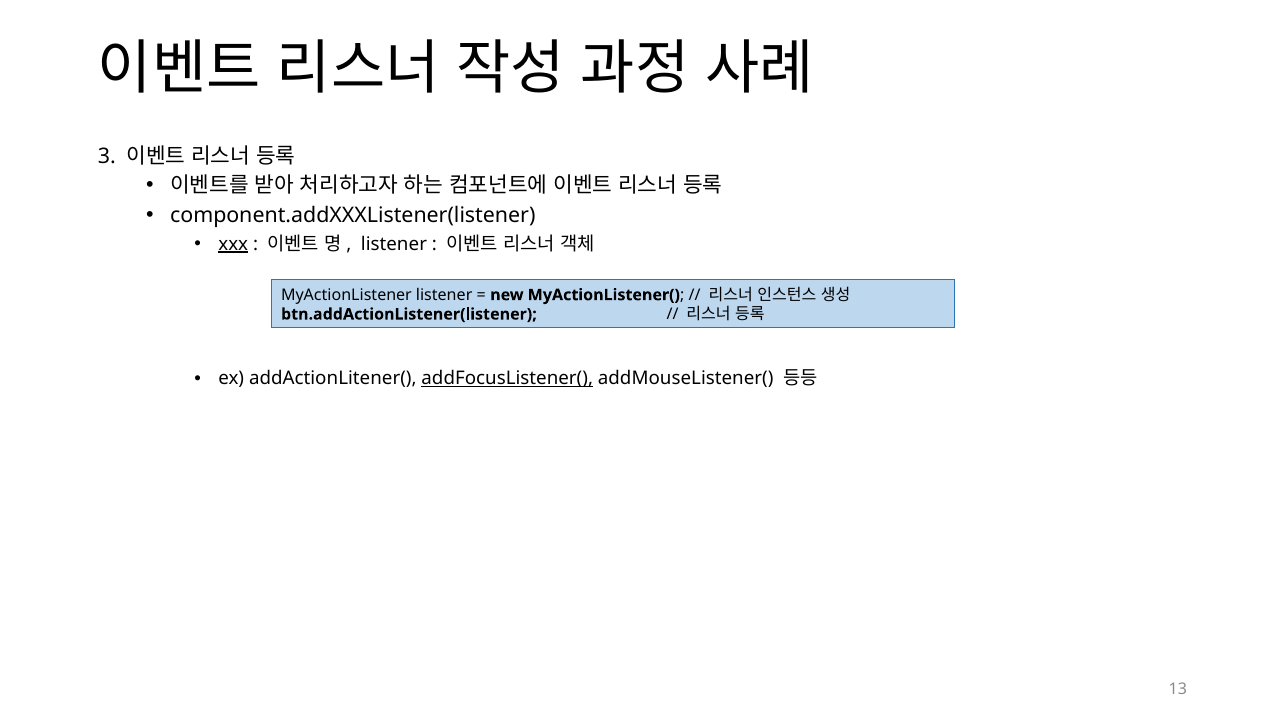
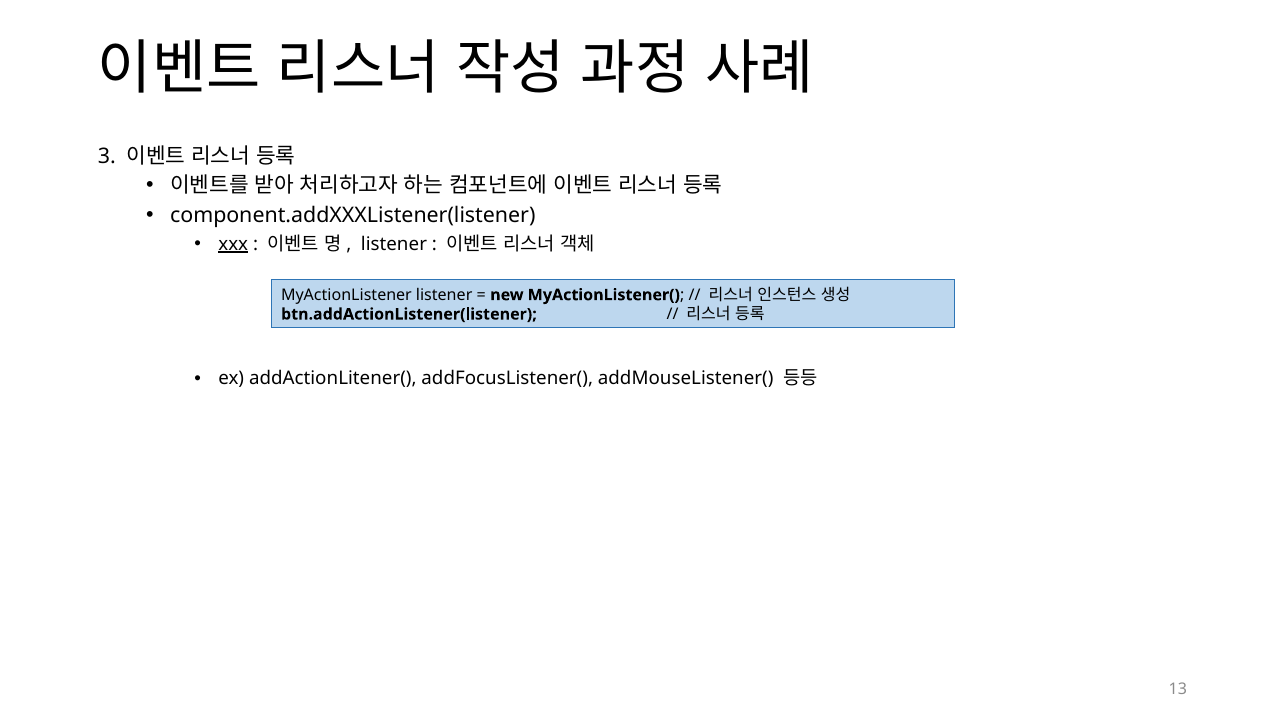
addFocusListener( underline: present -> none (507, 378)
